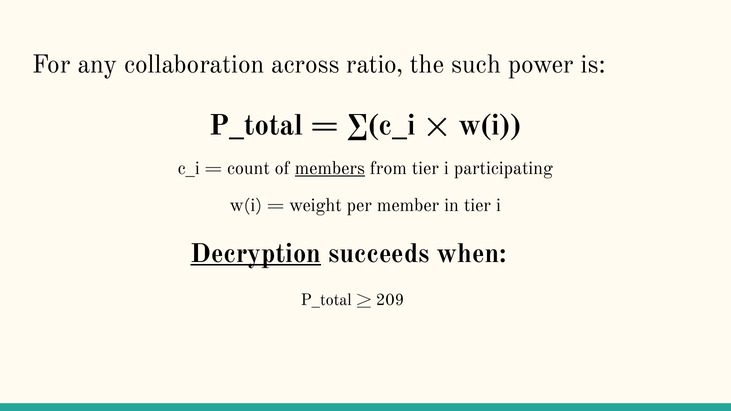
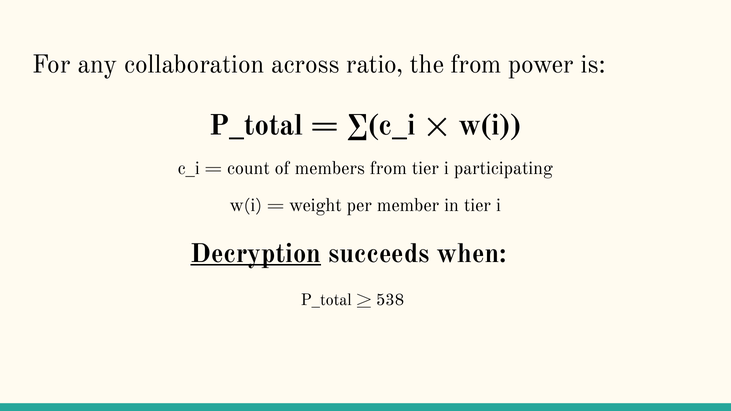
the such: such -> from (476, 64)
members underline: present -> none (330, 168)
209: 209 -> 538 (390, 300)
